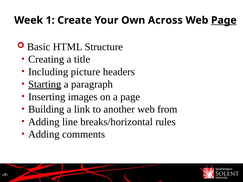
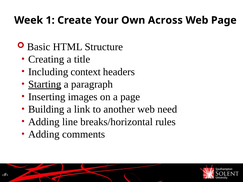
Page underline: present -> none (224, 20)
picture: picture -> context (86, 72)
from: from -> need (167, 109)
